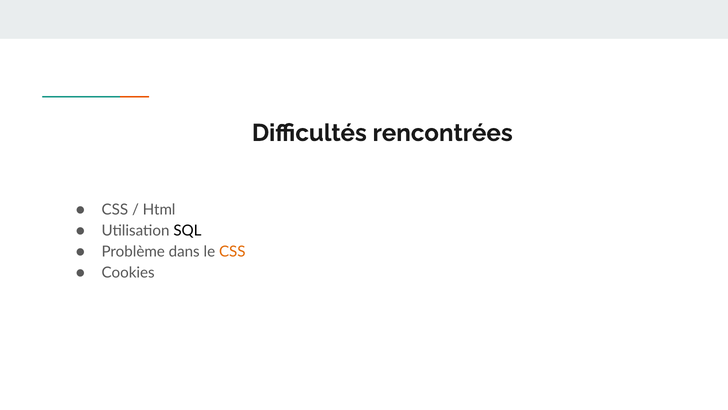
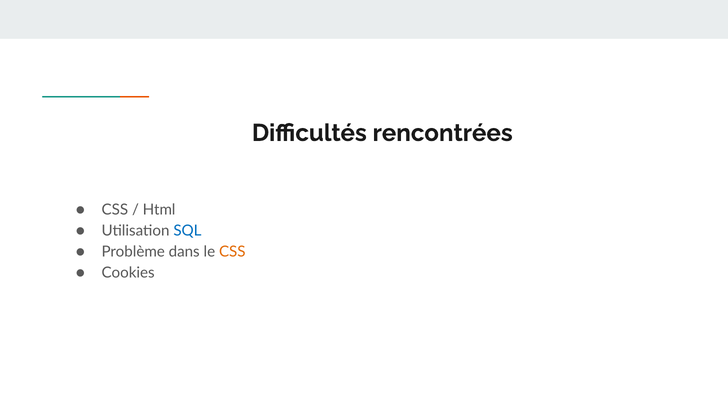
SQL colour: black -> blue (187, 231)
